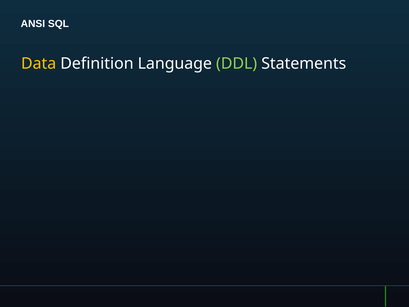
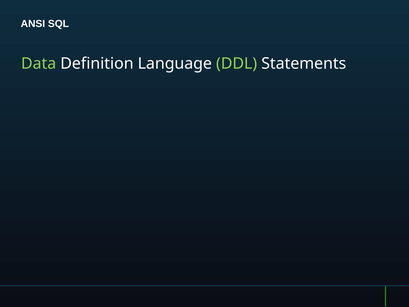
Data colour: yellow -> light green (39, 64)
